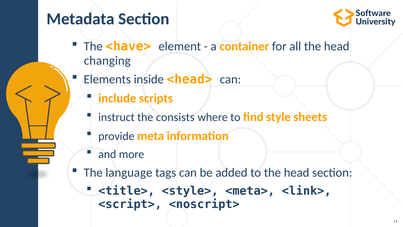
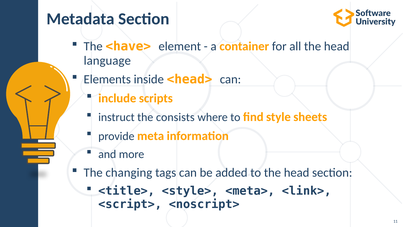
changing: changing -> language (107, 61)
language: language -> changing (129, 172)
